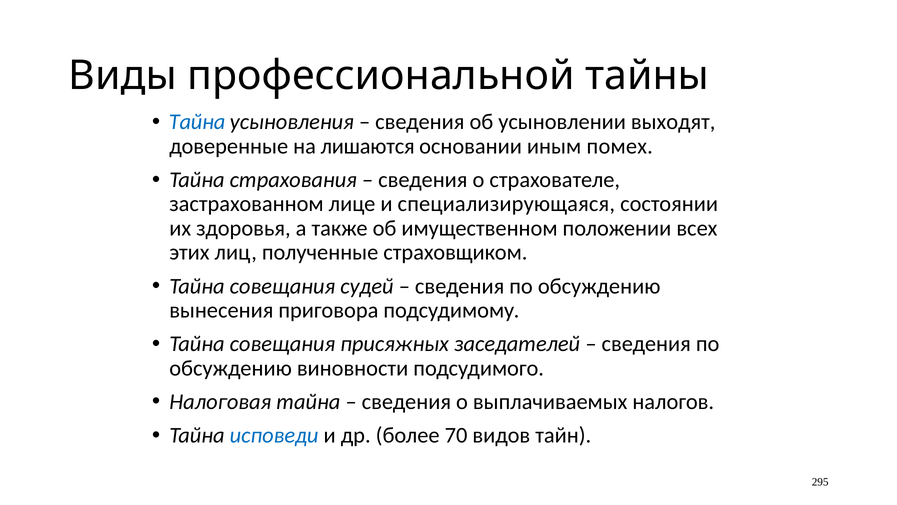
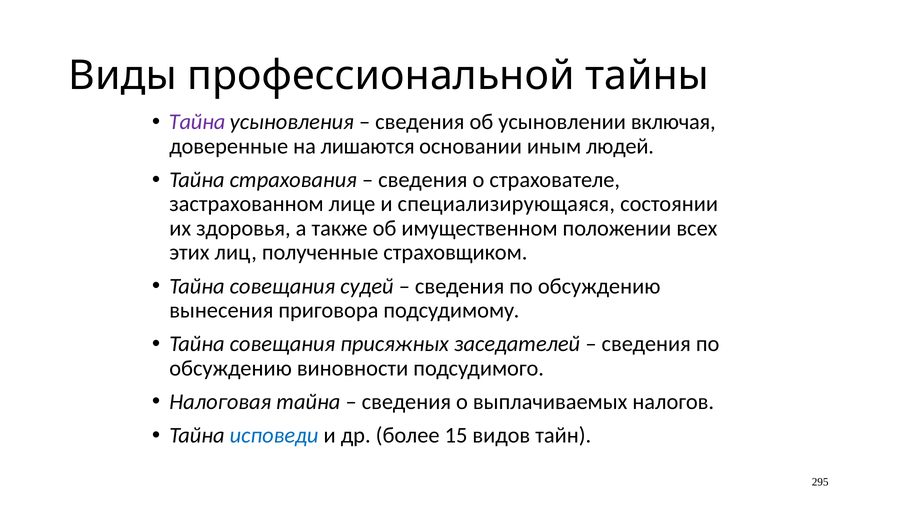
Тайна colour: blue -> purple (197, 122)
выходят: выходят -> включая (673, 122)
помех: помех -> людей (620, 146)
70: 70 -> 15 (456, 435)
